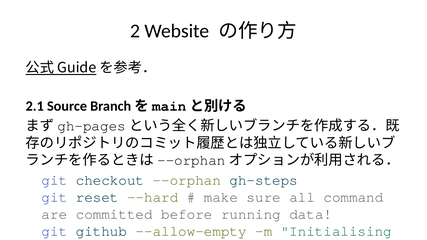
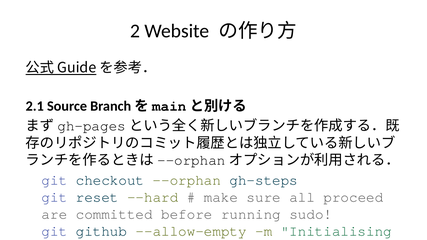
command: command -> proceed (353, 197)
data: data -> sudo (311, 214)
